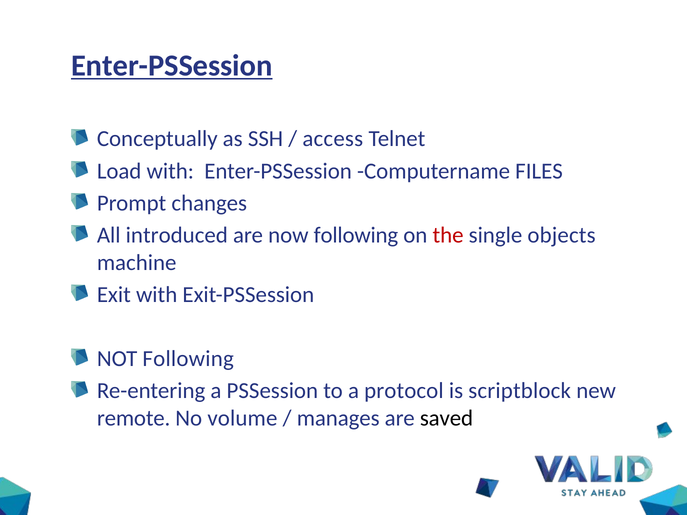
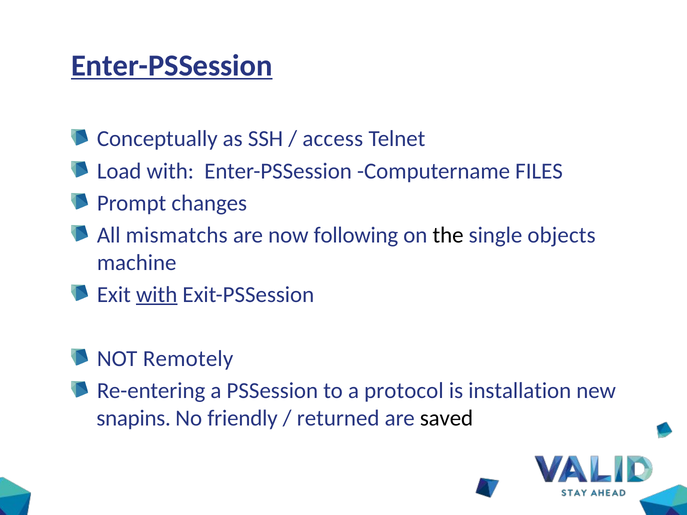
introduced: introduced -> mismatchs (177, 235)
the colour: red -> black (448, 235)
with underline: none -> present (157, 295)
NOT Following: Following -> Remotely (188, 359)
scriptblock: scriptblock -> installation (520, 391)
remote: remote -> snapins (134, 418)
volume: volume -> friendly (243, 418)
manages: manages -> returned (338, 418)
